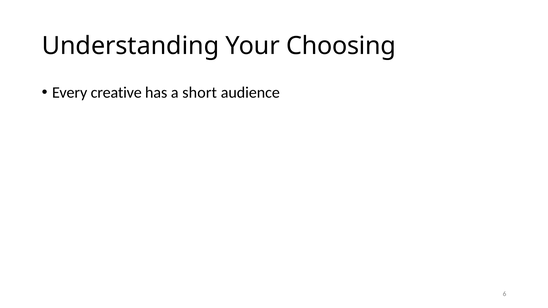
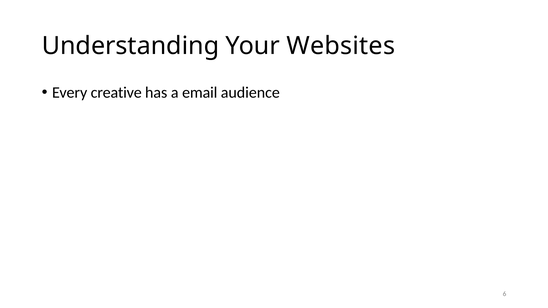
Choosing: Choosing -> Websites (341, 46)
short: short -> email (200, 93)
